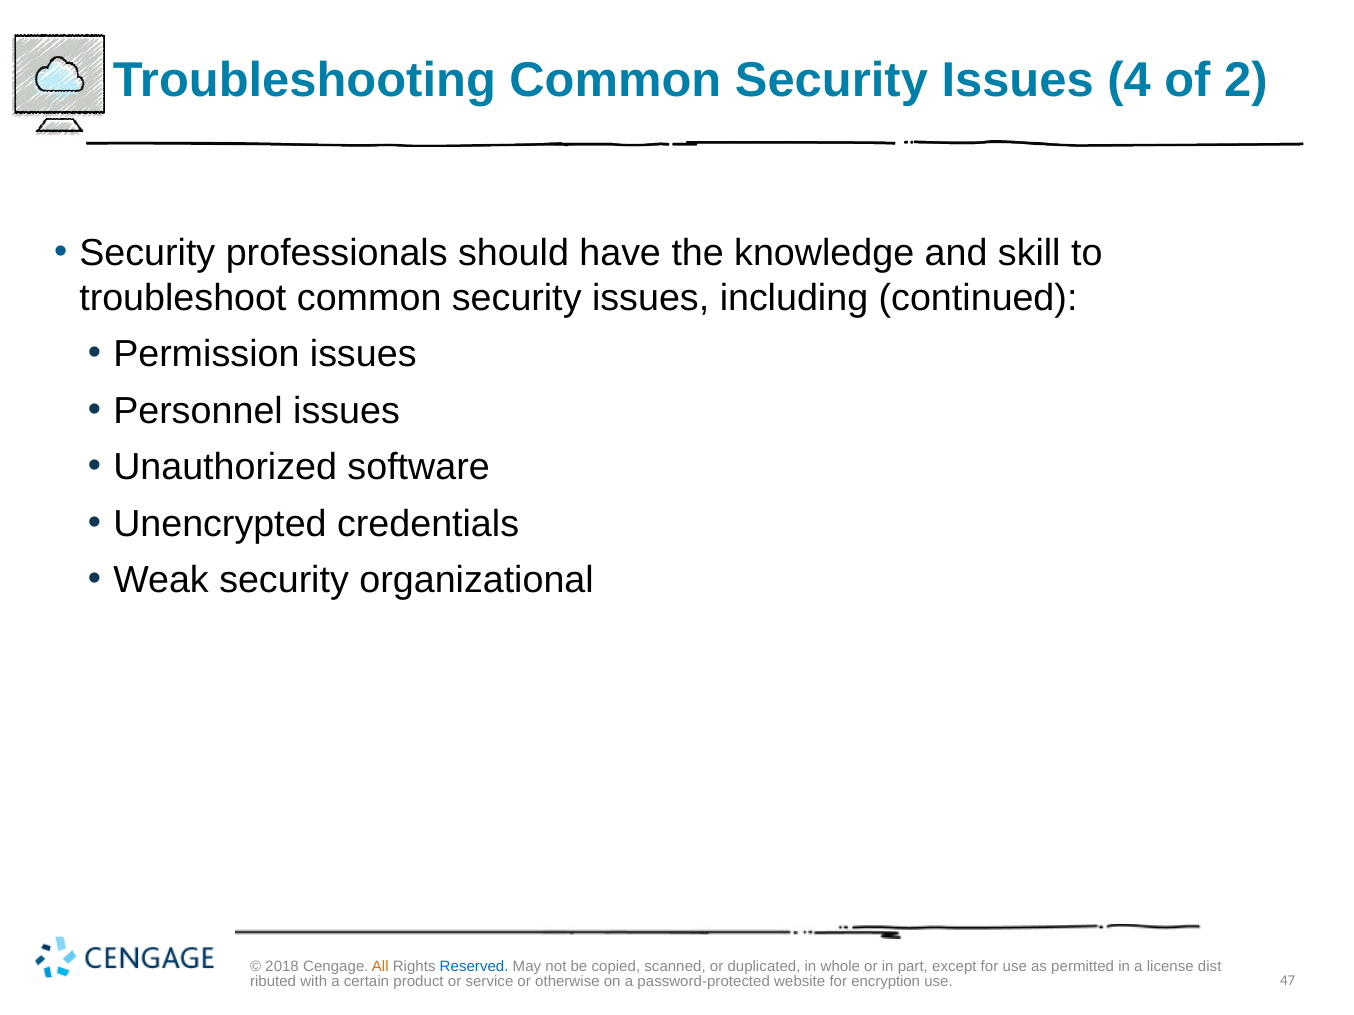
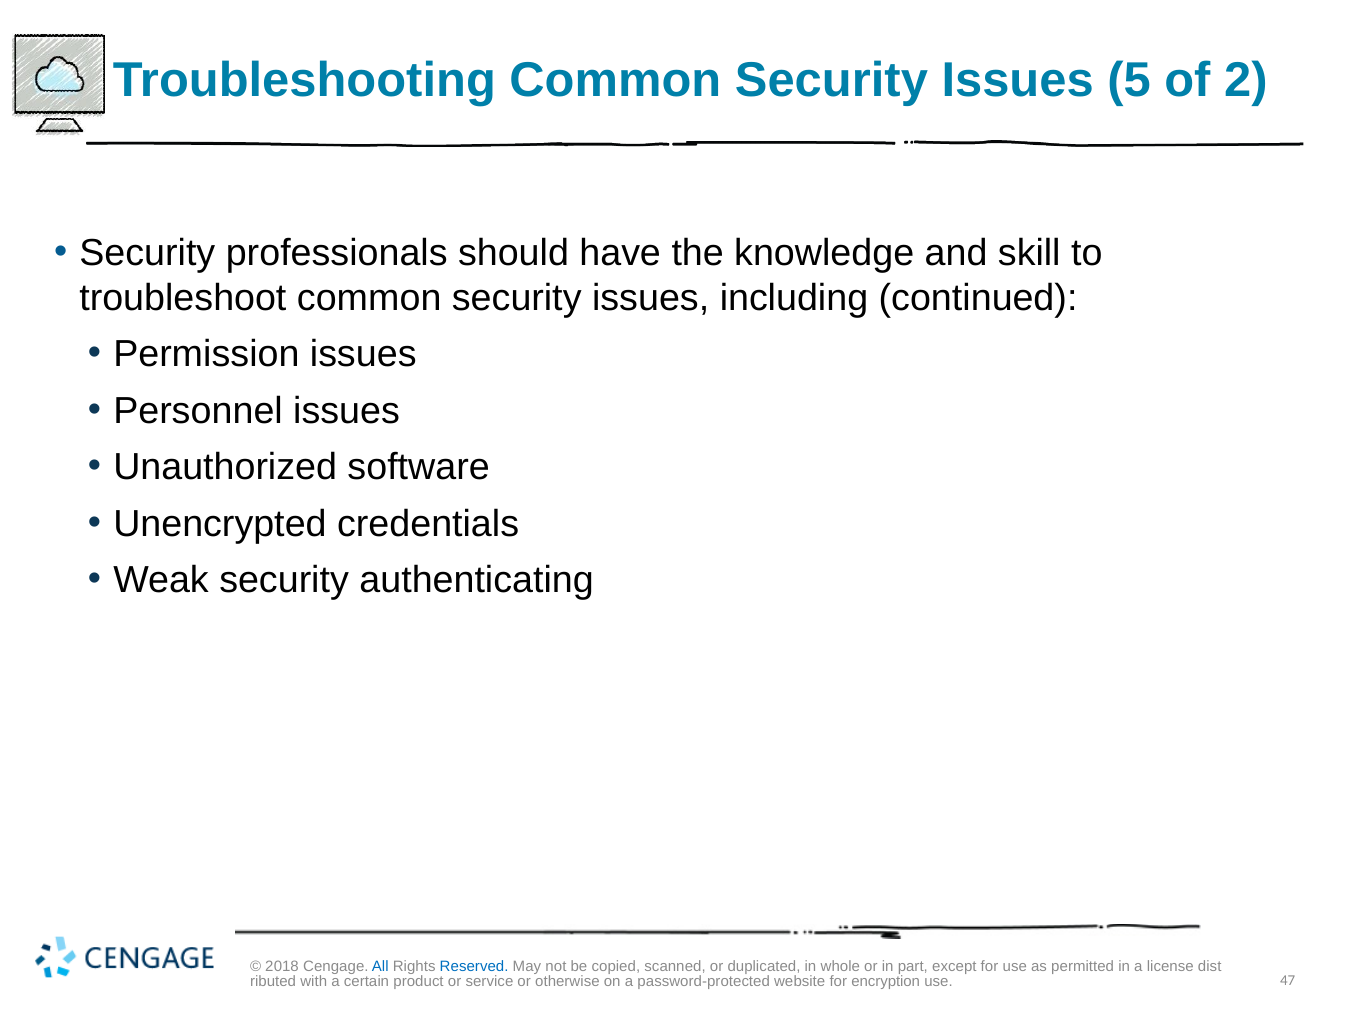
4: 4 -> 5 (1129, 81)
organizational: organizational -> authenticating (477, 580)
All colour: orange -> blue (380, 967)
